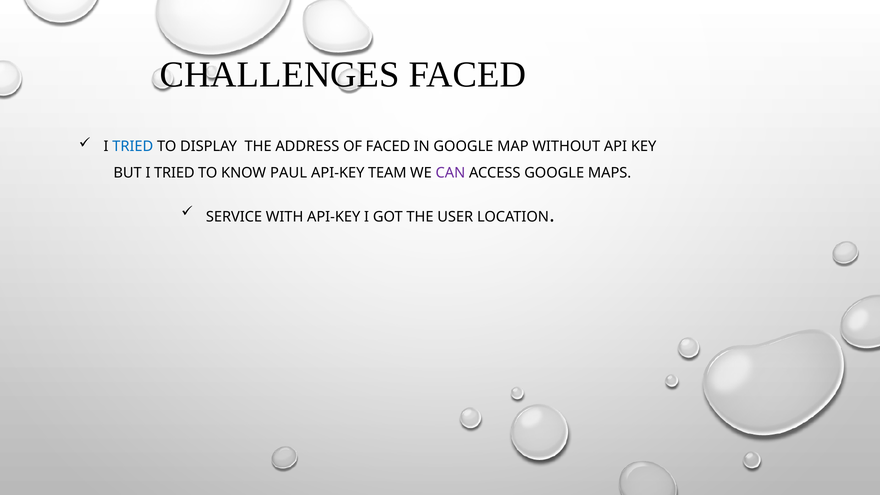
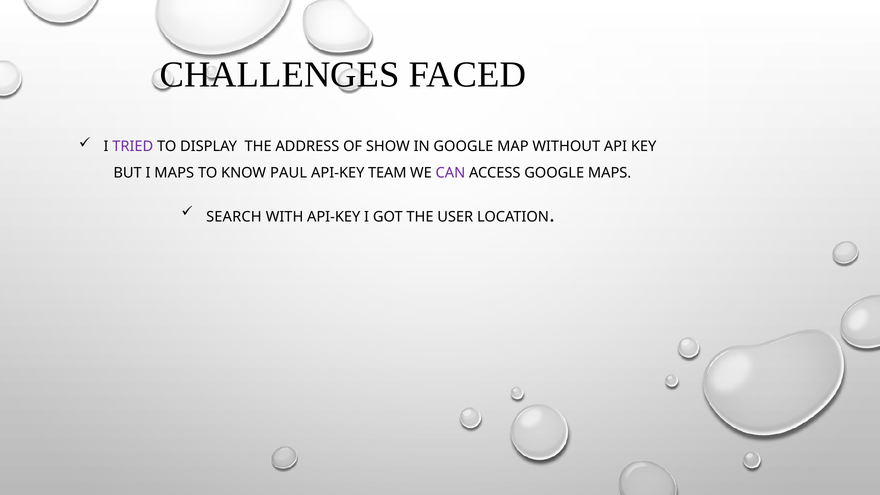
TRIED colour: blue -> purple (133, 146)
OF FACED: FACED -> SHOW (388, 146)
BUT I TRIED: TRIED -> MAPS (174, 173)
SERVICE: SERVICE -> SEARCH (234, 217)
